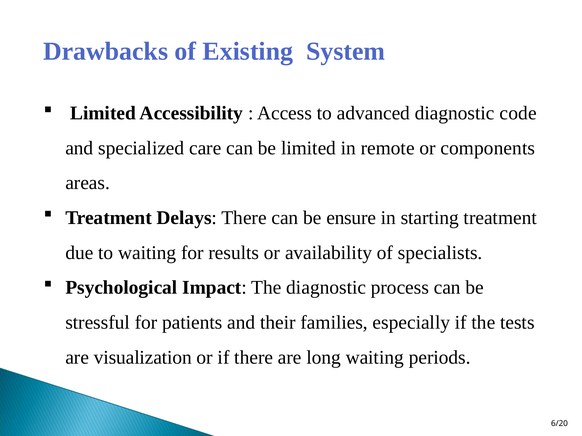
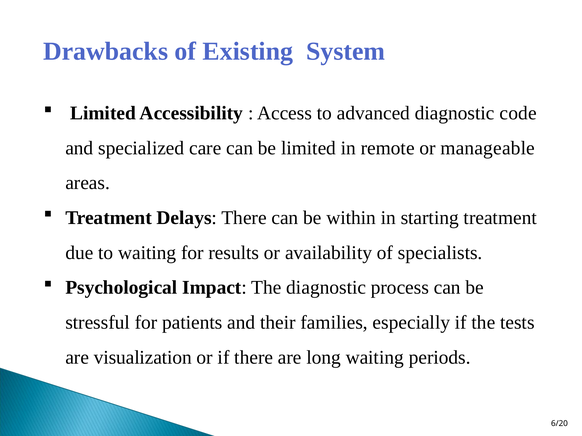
components: components -> manageable (488, 148)
ensure: ensure -> within (351, 218)
